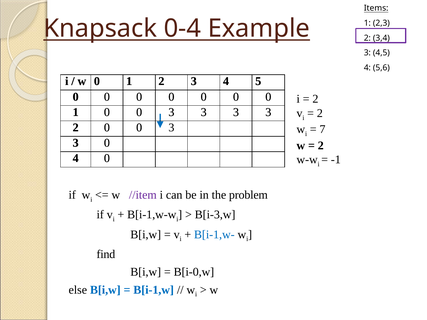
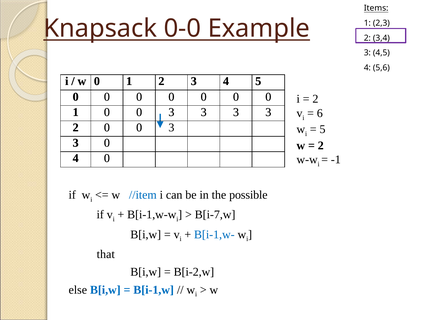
0-4: 0-4 -> 0-0 (182, 28)
2: 2 -> 6 (320, 113)
7: 7 -> 5 (323, 129)
//item colour: purple -> blue (143, 195)
problem: problem -> possible (248, 195)
B[i-3,w: B[i-3,w -> B[i-7,w (215, 215)
find: find -> that (106, 254)
B[i-0,w: B[i-0,w -> B[i-2,w (194, 272)
